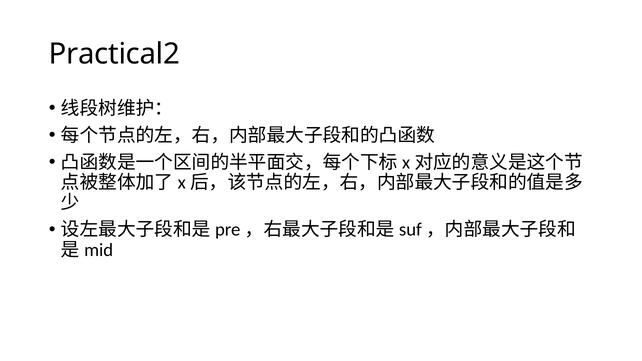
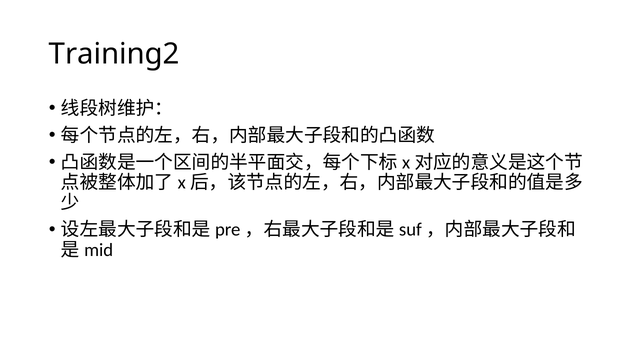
Practical2: Practical2 -> Training2 (114, 54)
